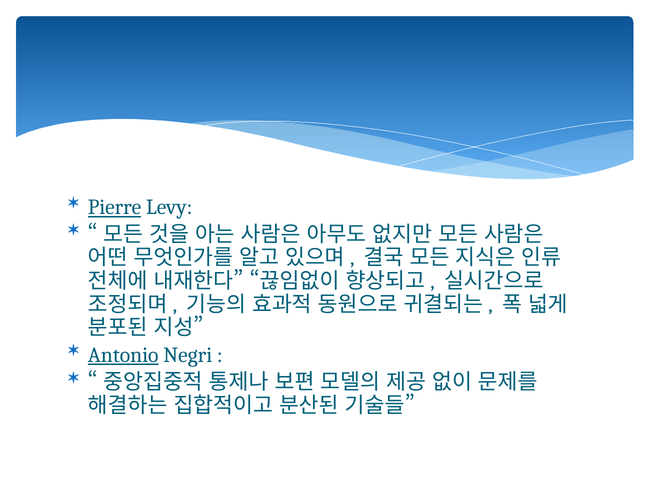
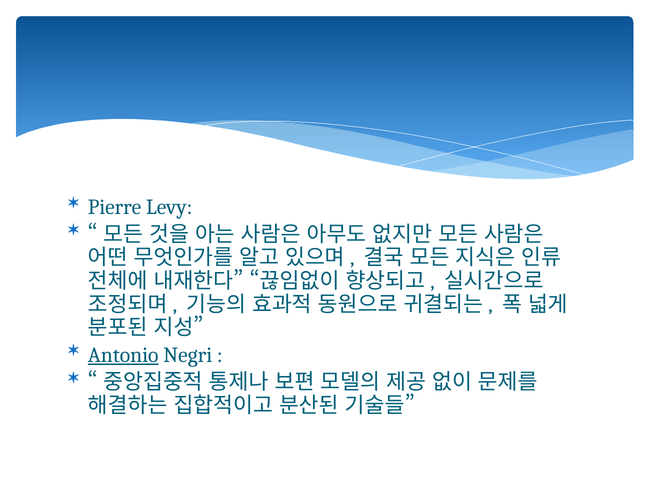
Pierre underline: present -> none (115, 208)
